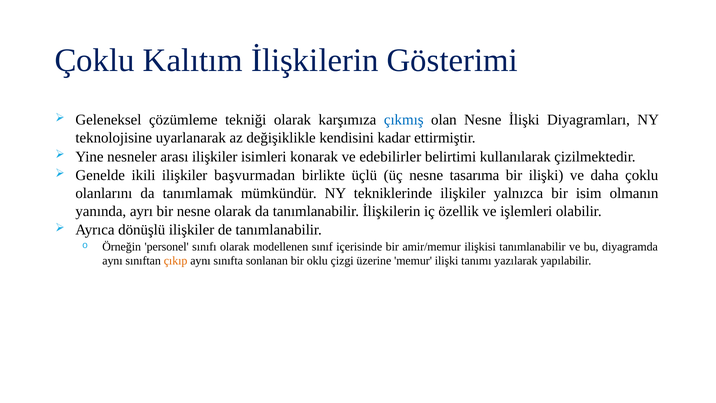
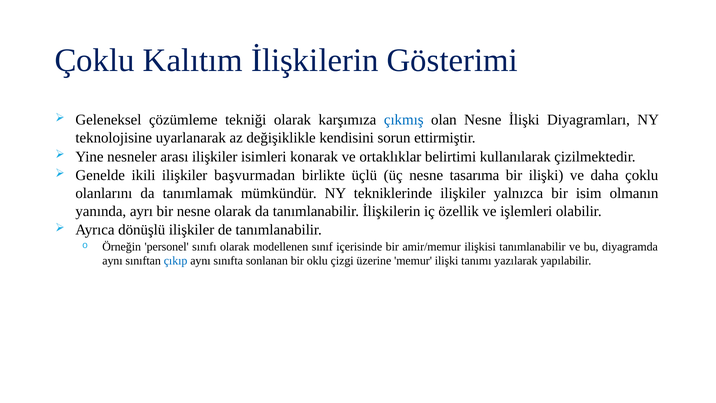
kadar: kadar -> sorun (394, 138)
edebilirler: edebilirler -> ortaklıklar (390, 157)
çıkıp colour: orange -> blue (176, 261)
